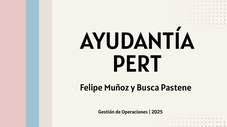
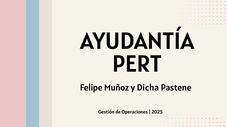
Busca: Busca -> Dicha (148, 88)
